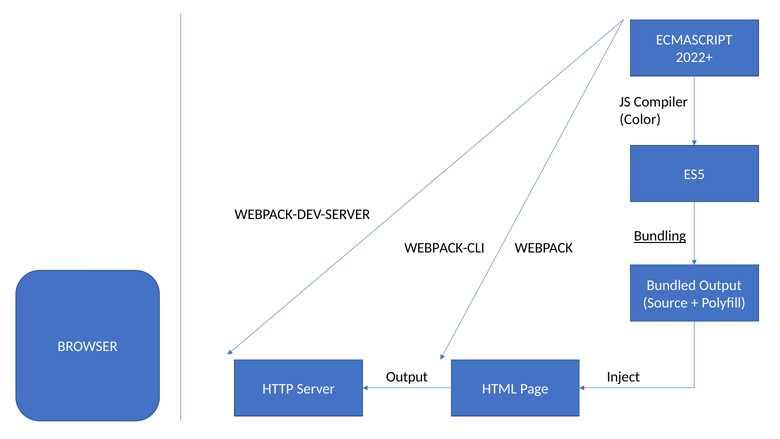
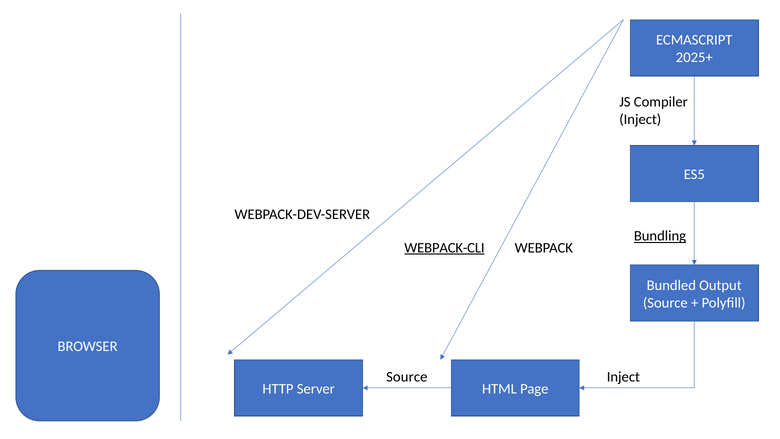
2022+: 2022+ -> 2025+ (694, 58)
Color: Color -> Inject (640, 119)
WEBPACK-CLI underline: none -> present (444, 248)
Output: Output -> Source (407, 377)
